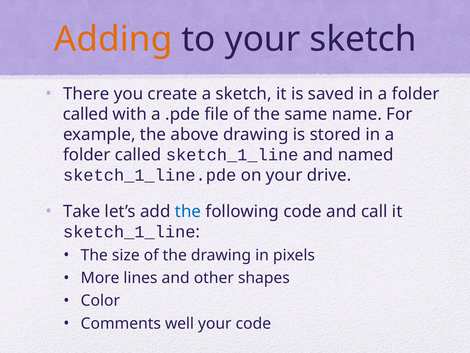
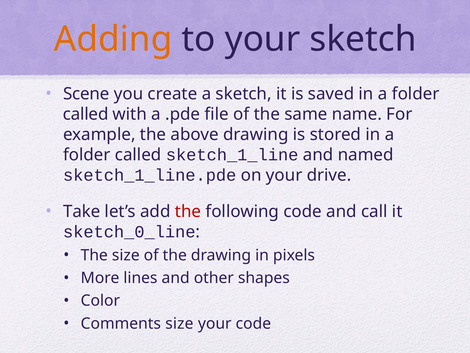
There: There -> Scene (86, 94)
the colour: blue -> red (188, 211)
sketch_1_line: sketch_1_line -> sketch_0_line (129, 231)
Comments well: well -> size (179, 323)
